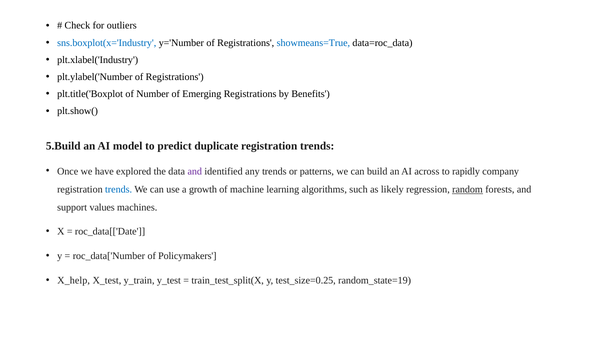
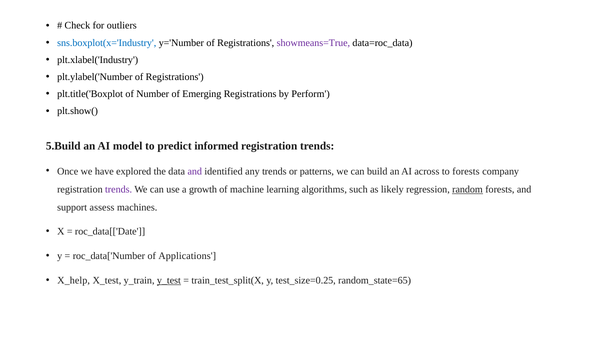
showmeans=True colour: blue -> purple (313, 43)
Benefits: Benefits -> Perform (311, 94)
duplicate: duplicate -> informed (216, 146)
to rapidly: rapidly -> forests (466, 171)
trends colour: blue -> purple (119, 189)
values: values -> assess (102, 207)
Policymakers: Policymakers -> Applications (187, 256)
y_test underline: none -> present (169, 280)
random_state=19: random_state=19 -> random_state=65 (375, 280)
